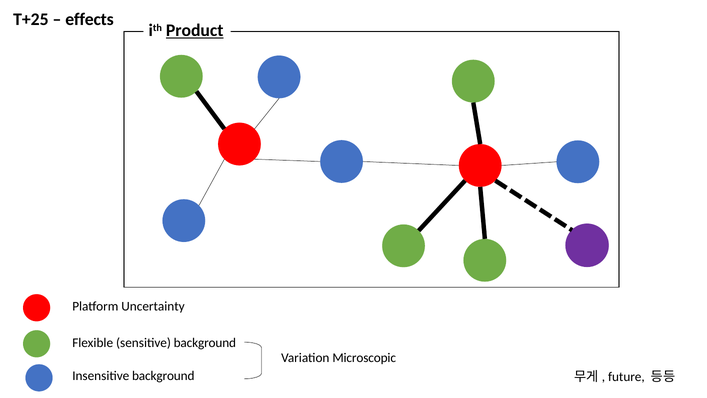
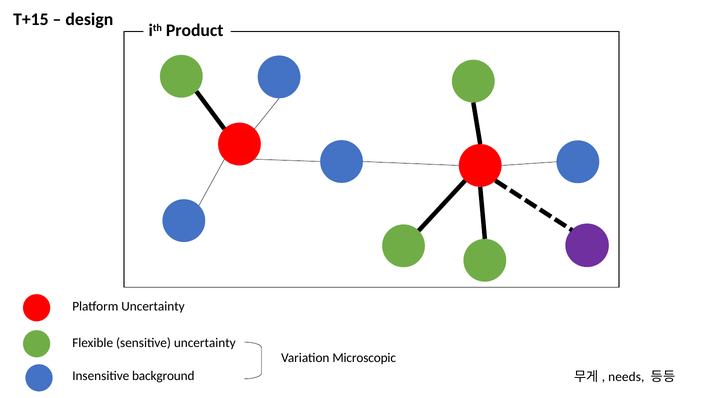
T+25: T+25 -> T+15 (31, 19)
effects: effects -> design (89, 19)
Product underline: present -> none (195, 31)
sensitive background: background -> uncertainty (205, 343)
future: future -> needs (626, 376)
